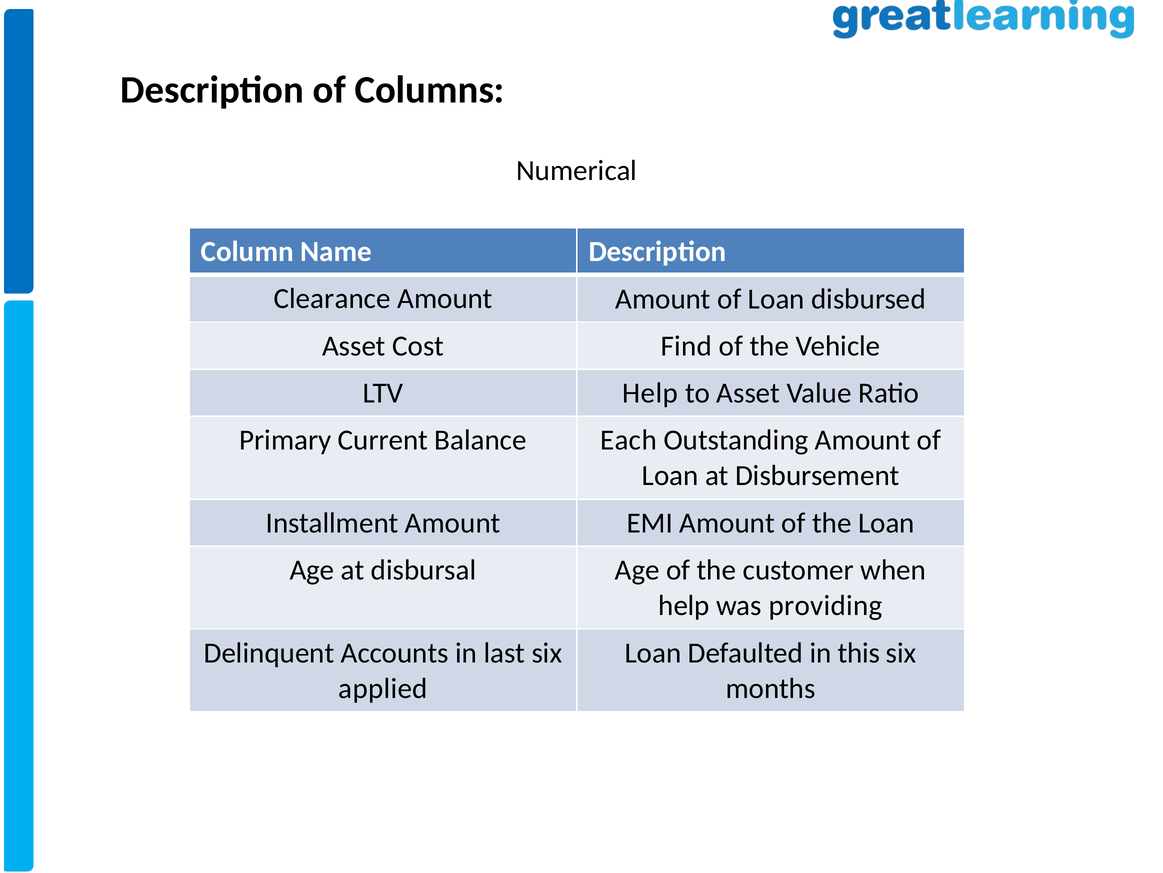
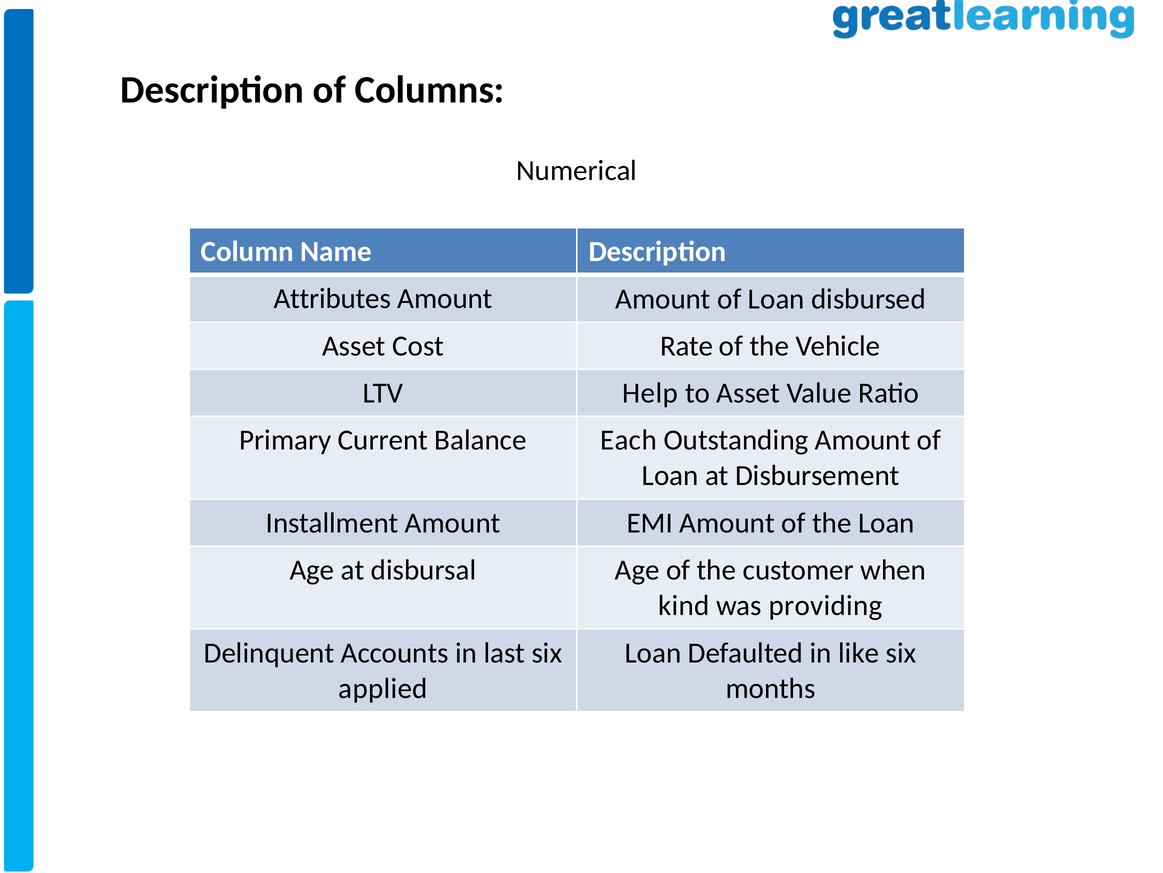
Clearance: Clearance -> Attributes (332, 298)
Find: Find -> Rate (687, 346)
help: help -> kind (684, 605)
this: this -> like (859, 652)
